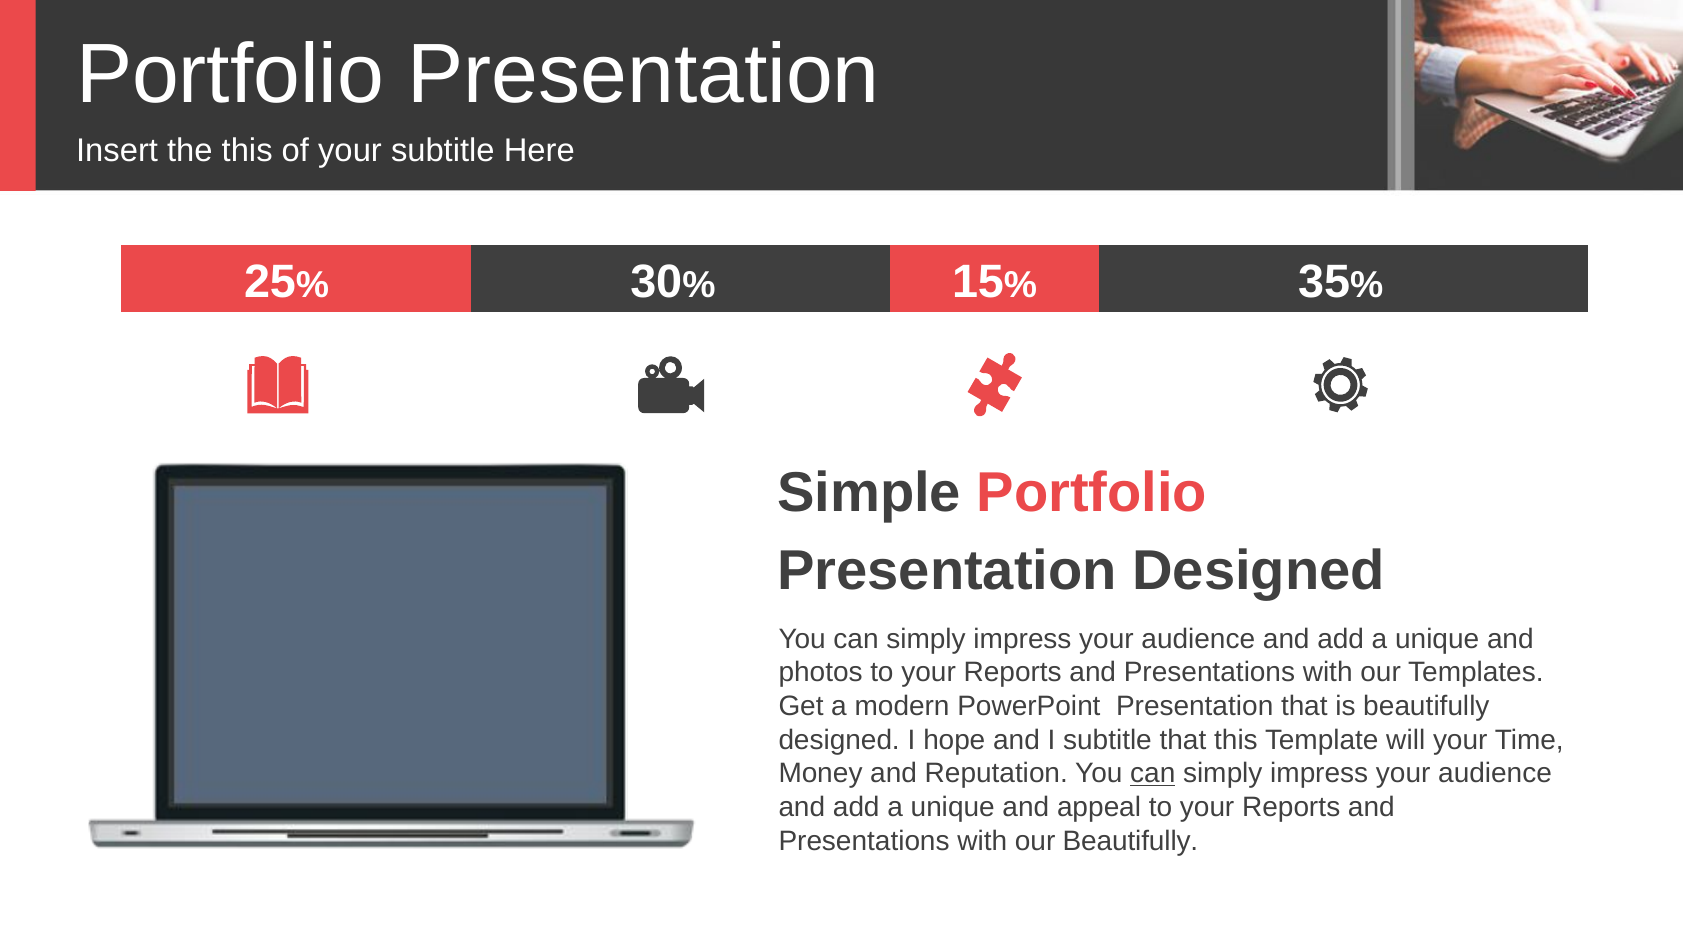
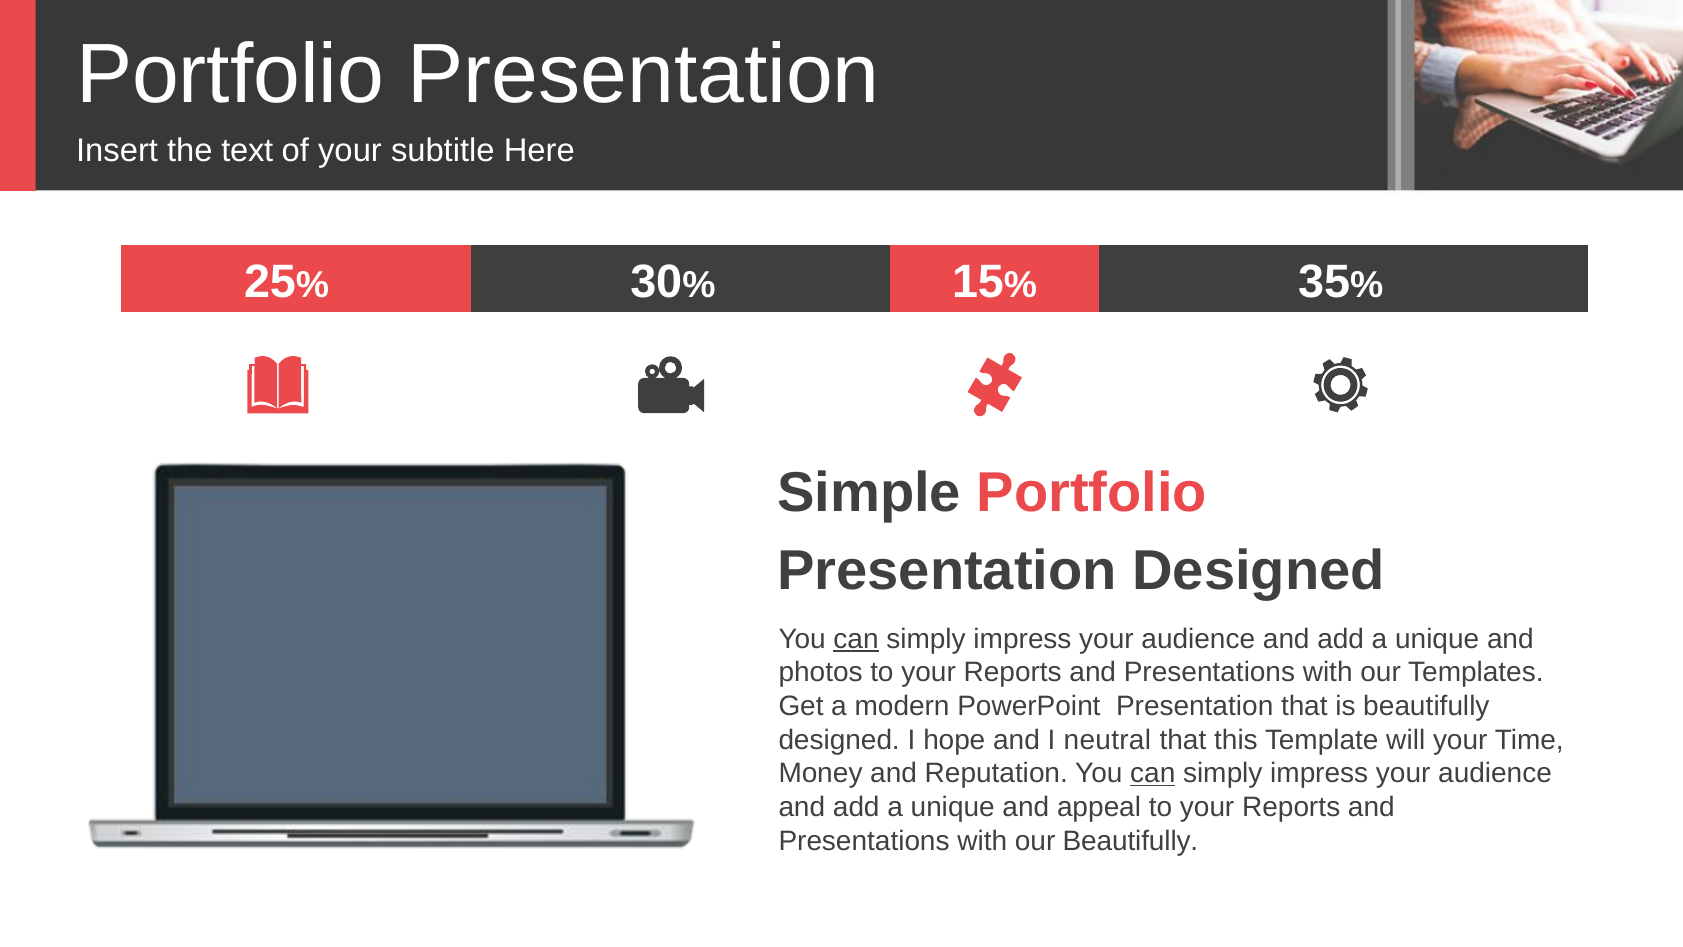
the this: this -> text (247, 150)
can underline: none -> present (856, 639)
I subtitle: subtitle -> neutral (1107, 740)
